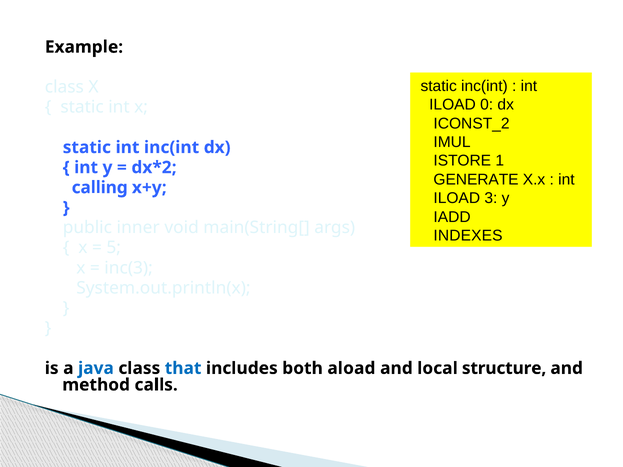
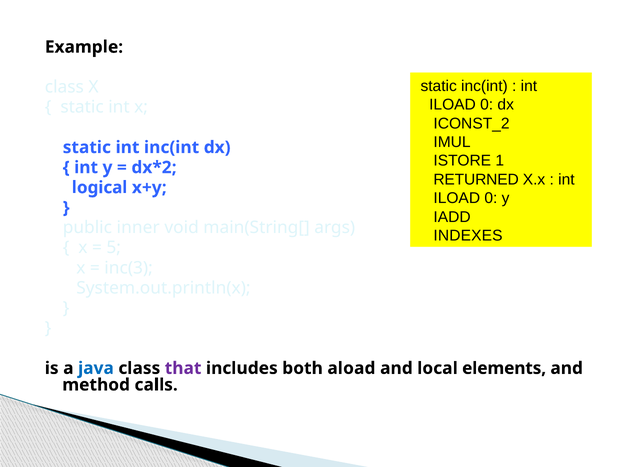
GENERATE: GENERATE -> RETURNED (476, 180)
calling: calling -> logical (100, 188)
3: 3 -> 0 (491, 198)
that colour: blue -> purple (183, 368)
structure: structure -> elements (504, 368)
